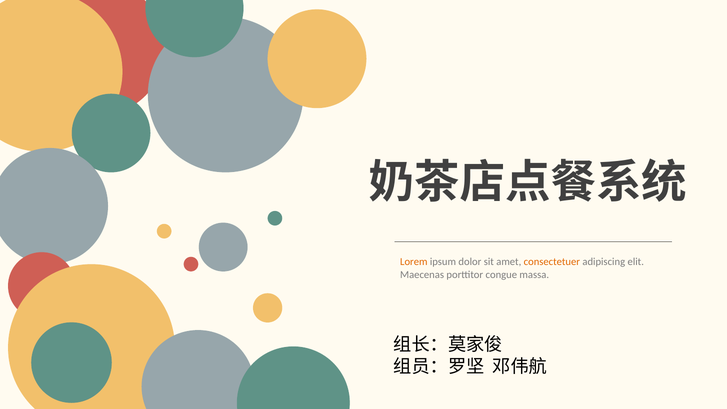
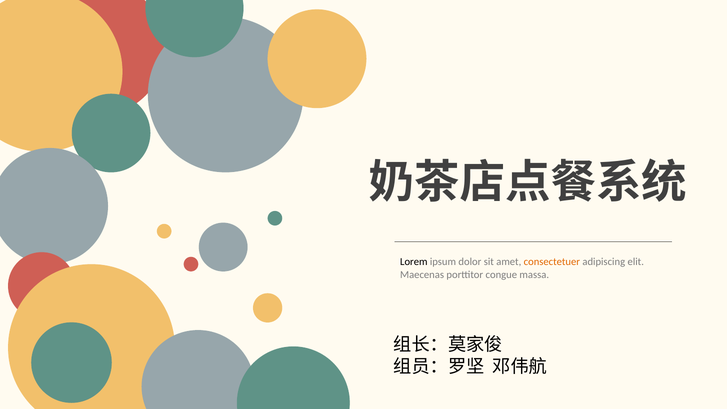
Lorem colour: orange -> black (414, 262)
